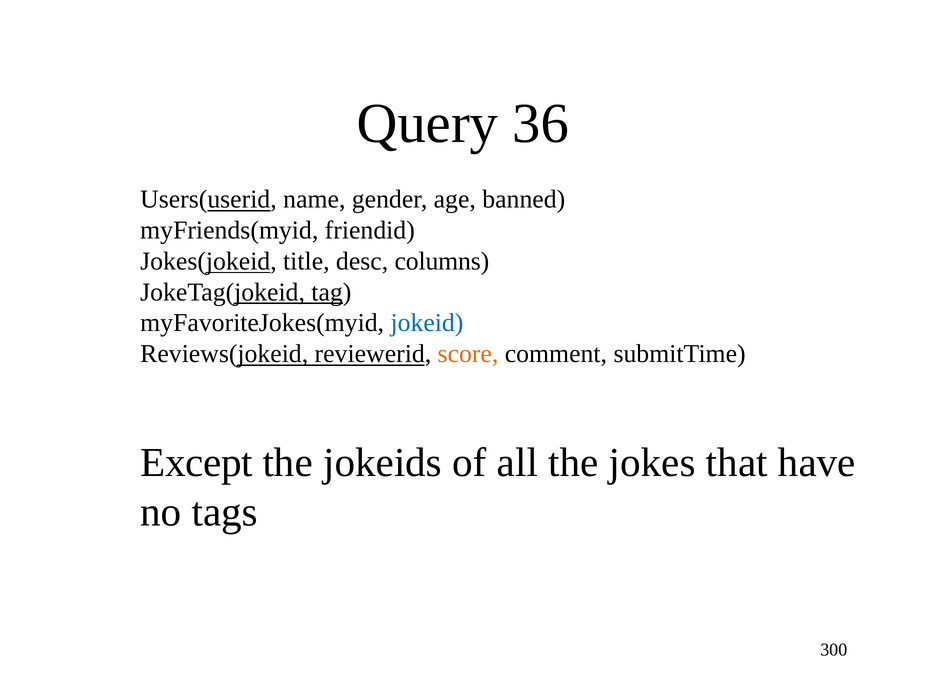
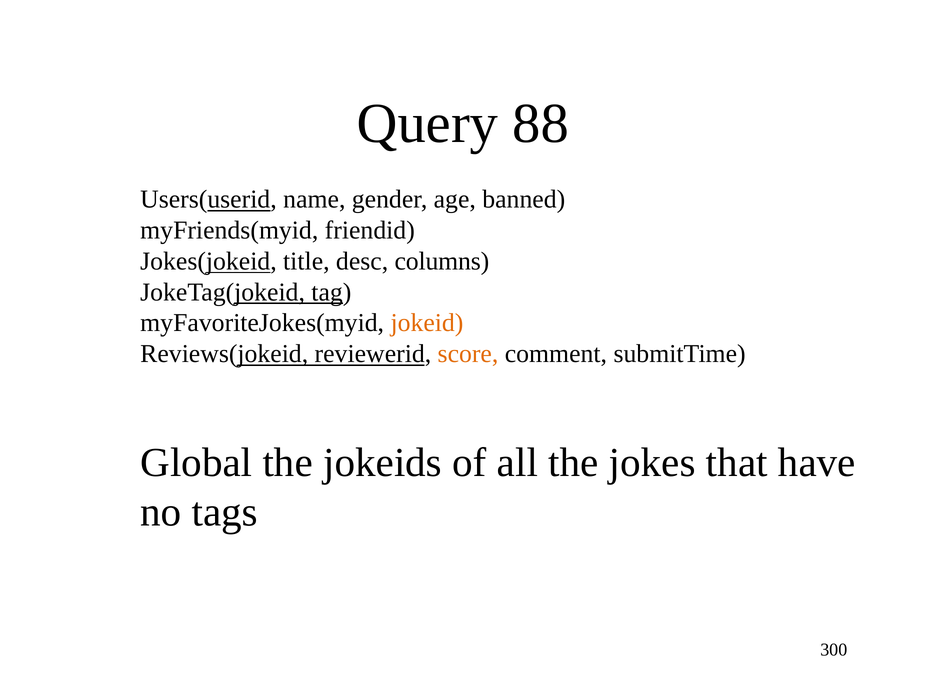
36: 36 -> 88 (541, 124)
jokeid colour: blue -> orange (427, 323)
Except: Except -> Global (196, 462)
